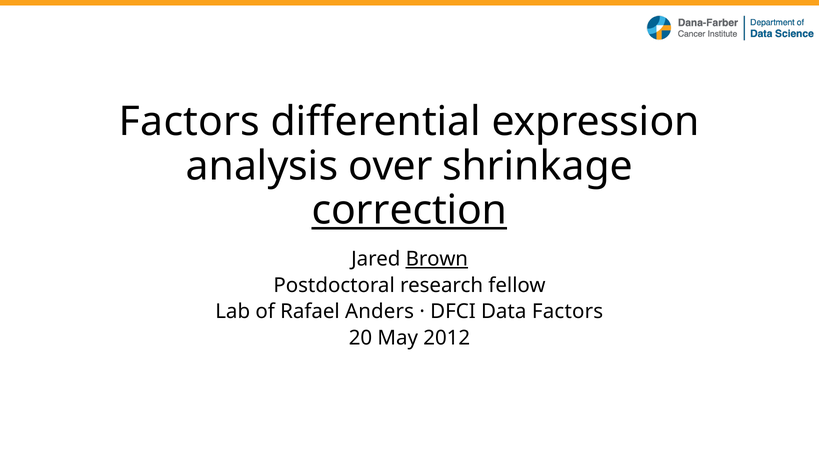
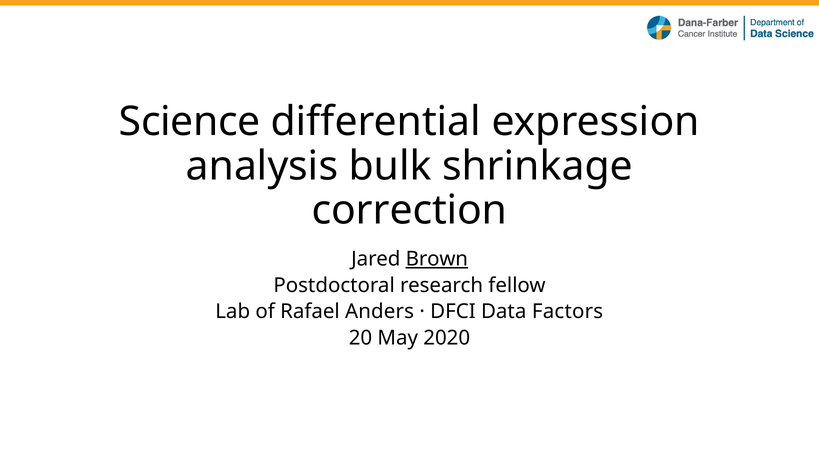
Factors: Factors -> Science (190, 122)
over: over -> bulk (390, 166)
correction underline: present -> none (409, 210)
2012: 2012 -> 2020 (447, 338)
